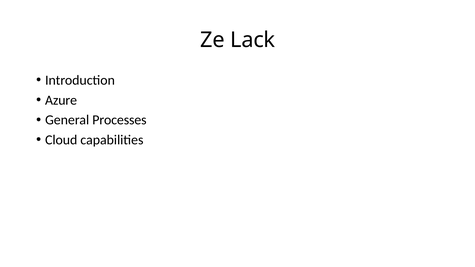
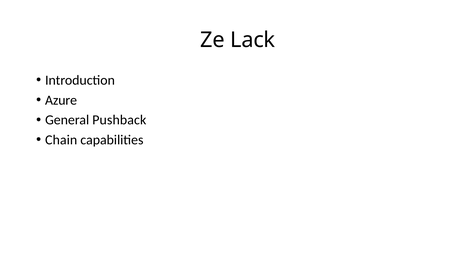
Processes: Processes -> Pushback (119, 120)
Cloud: Cloud -> Chain (61, 140)
